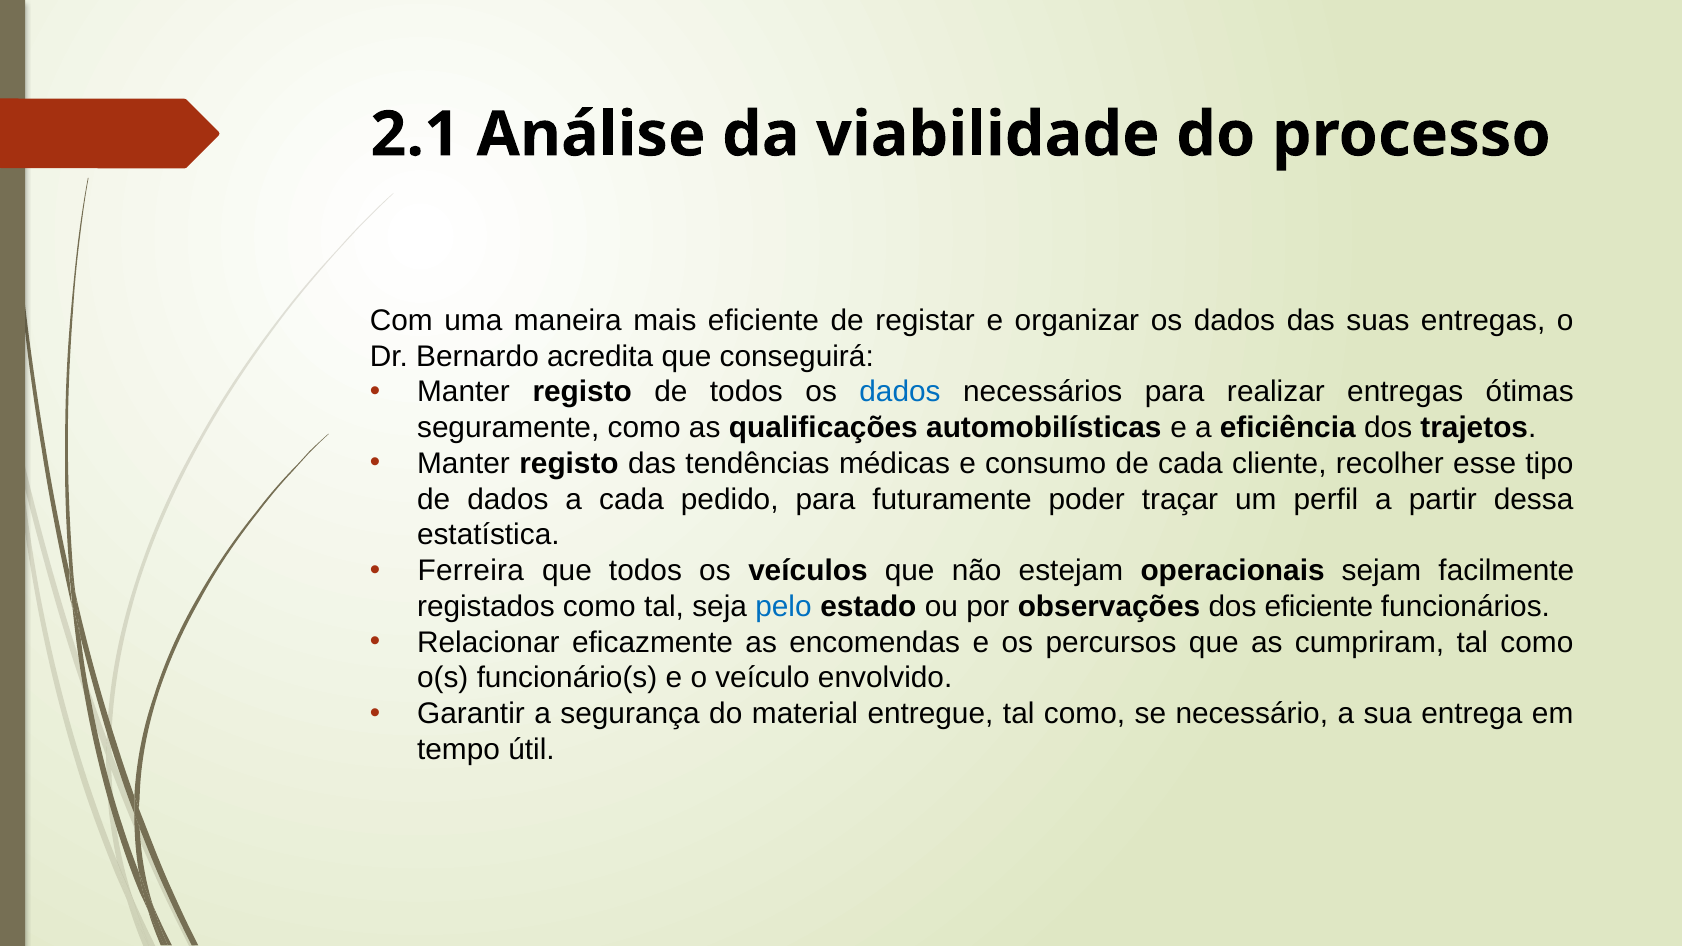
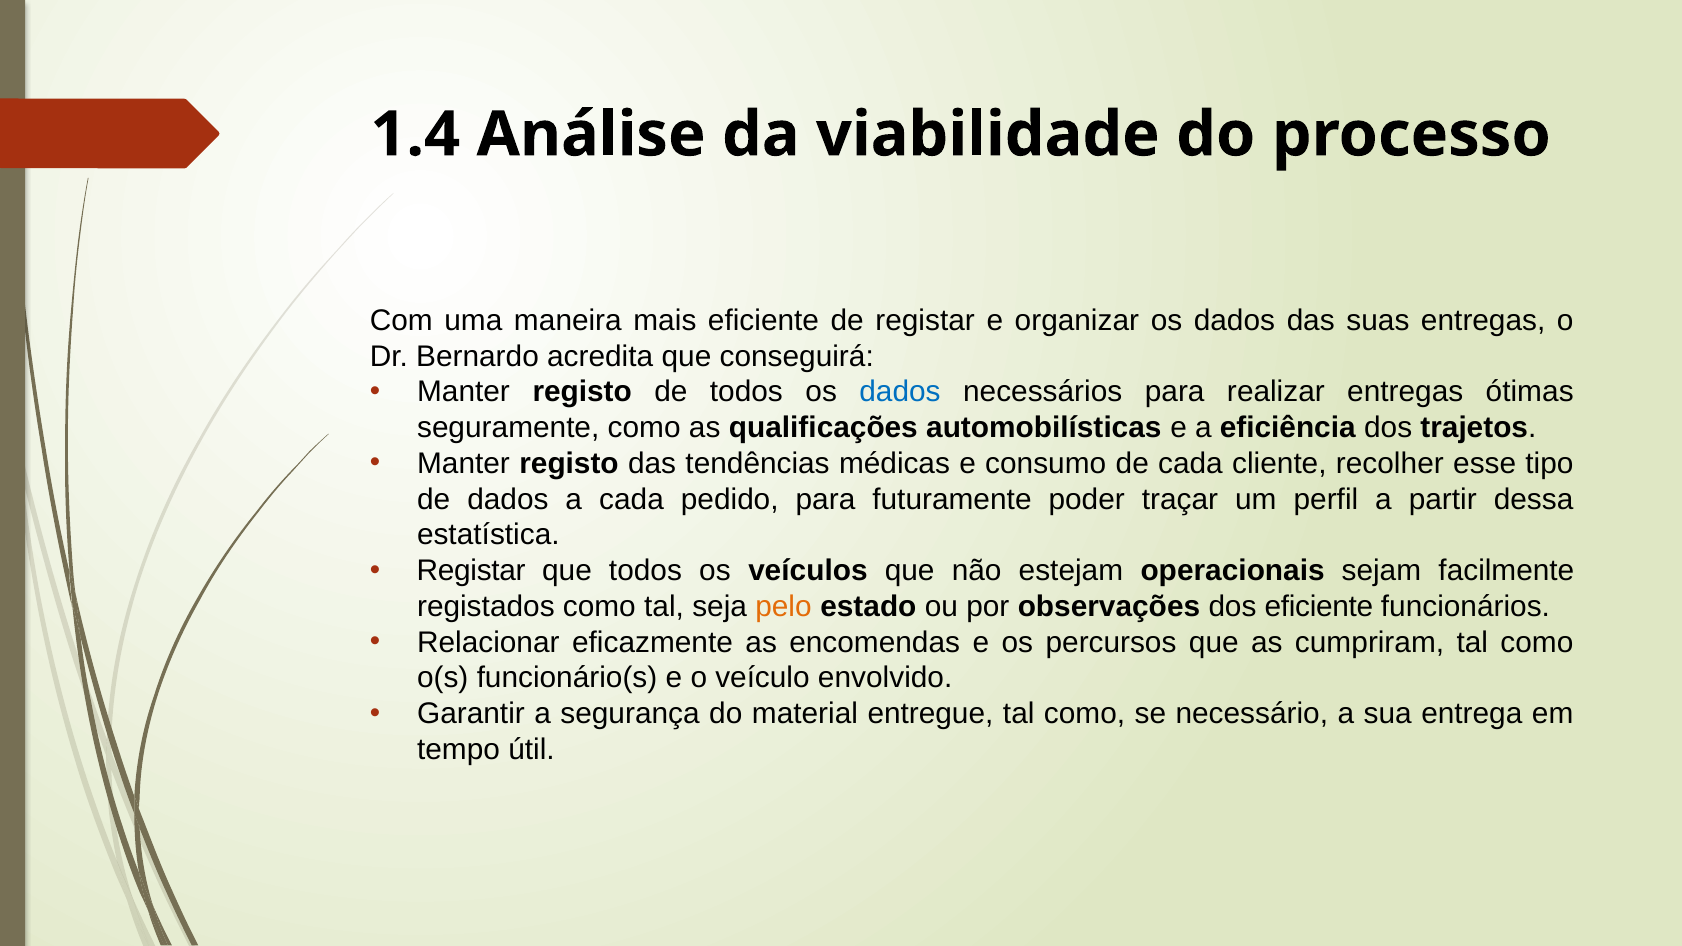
2.1: 2.1 -> 1.4 (415, 135)
Ferreira: Ferreira -> Registar (471, 571)
pelo colour: blue -> orange (783, 607)
